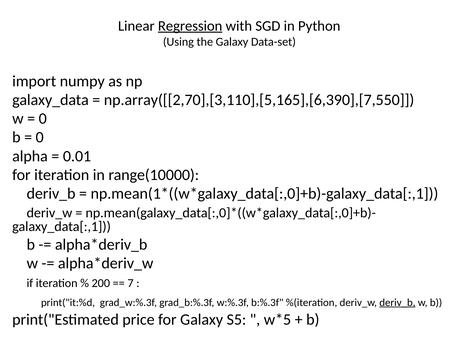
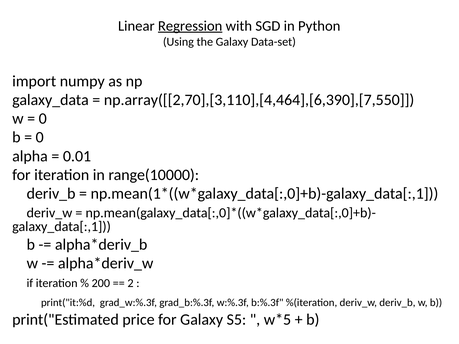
np.array([[2,70],[3,110],[5,165],[6,390],[7,550: np.array([[2,70],[3,110],[5,165],[6,390],[7,550 -> np.array([[2,70],[3,110],[4,464],[6,390],[7,550 (259, 100)
7: 7 -> 2 (131, 283)
deriv_b underline: present -> none (397, 303)
